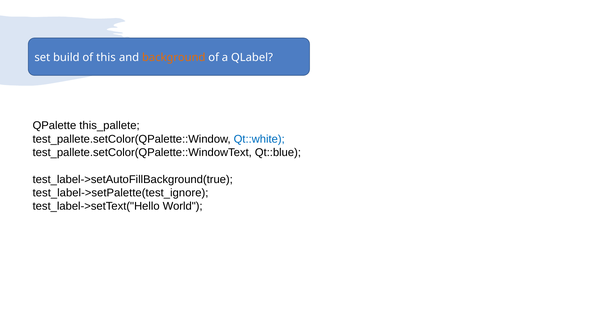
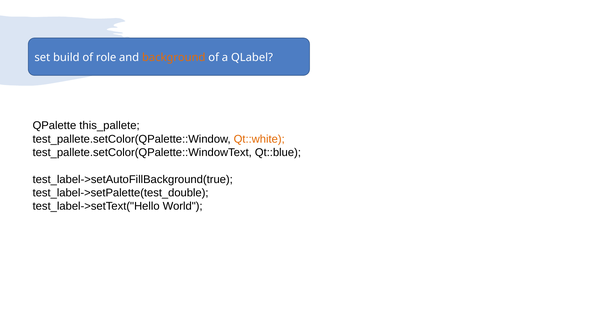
this: this -> role (106, 58)
Qt::white colour: blue -> orange (259, 139)
test_label->setPalette(test_ignore: test_label->setPalette(test_ignore -> test_label->setPalette(test_double (121, 193)
